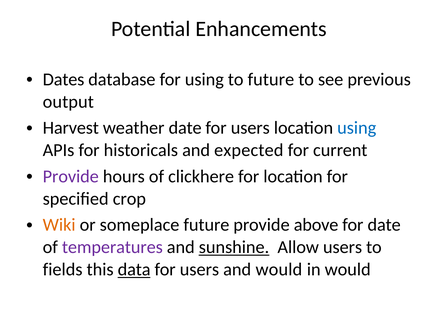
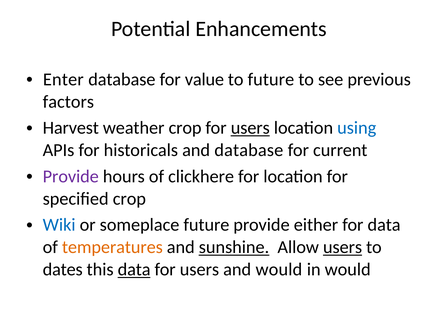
Dates: Dates -> Enter (63, 79)
for using: using -> value (204, 79)
output: output -> factors (68, 102)
weather date: date -> crop (185, 128)
users underline: none -> present (250, 128)
and expected: expected -> database (249, 150)
Wiki colour: orange -> blue (59, 225)
above: above -> either (316, 225)
for date: date -> data (384, 225)
temperatures colour: purple -> orange (112, 247)
users underline: none -> present (343, 247)
fields: fields -> dates (63, 269)
